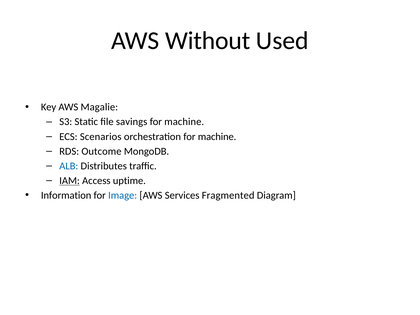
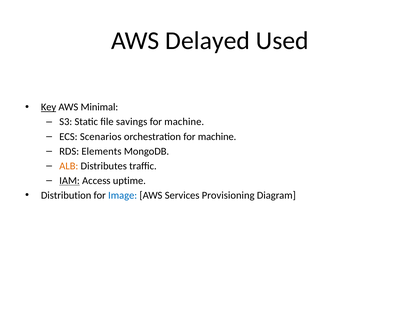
Without: Without -> Delayed (208, 41)
Key underline: none -> present (49, 107)
Magalie: Magalie -> Minimal (99, 107)
Outcome: Outcome -> Elements (101, 151)
ALB colour: blue -> orange (69, 166)
Information: Information -> Distribution (66, 195)
Fragmented: Fragmented -> Provisioning (228, 195)
